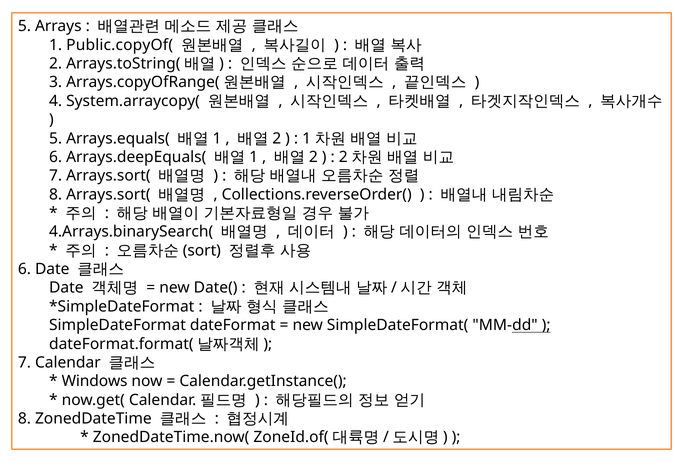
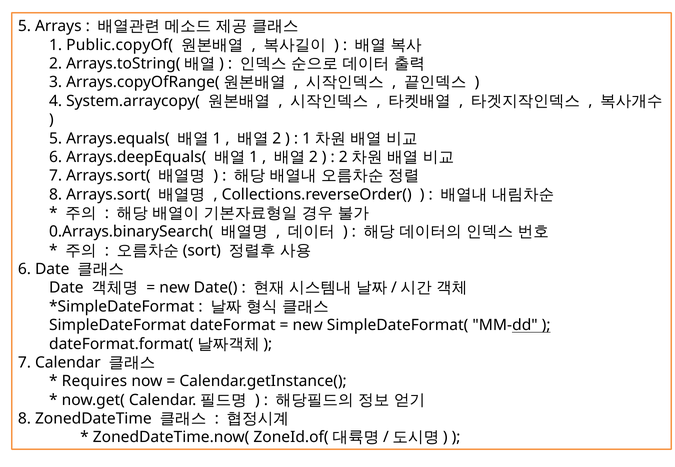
4.Arrays.binarySearch(: 4.Arrays.binarySearch( -> 0.Arrays.binarySearch( (131, 232)
Windows: Windows -> Requires (94, 381)
